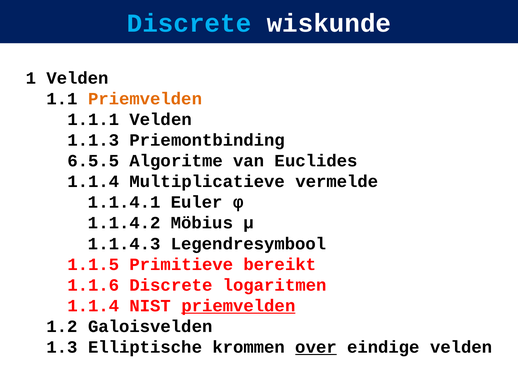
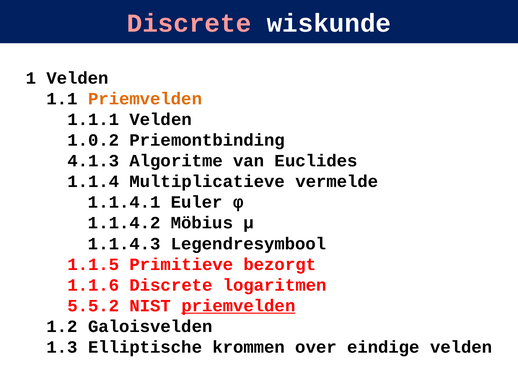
Discrete colour: light blue -> pink (189, 23)
1.1.3: 1.1.3 -> 1.0.2 (93, 140)
6.5.5: 6.5.5 -> 4.1.3 (93, 161)
bereikt: bereikt -> bezorgt (280, 265)
1.1.4: 1.1.4 -> 5.5.2 (93, 306)
over underline: present -> none (316, 348)
